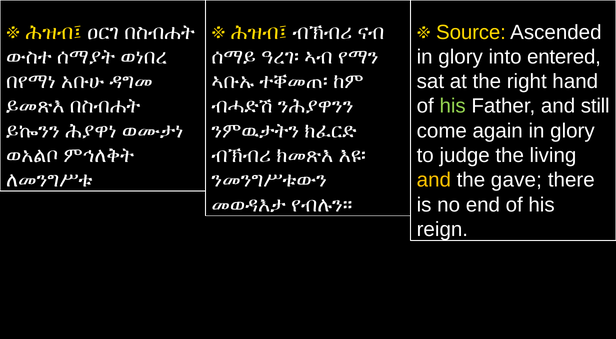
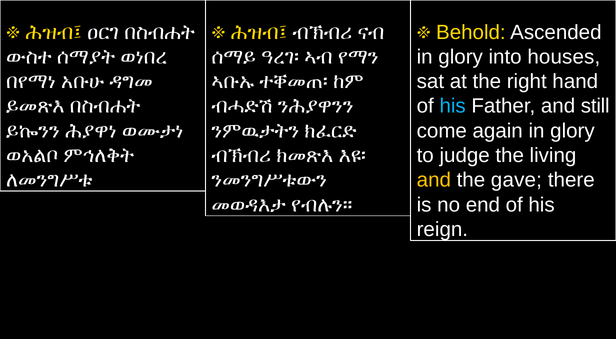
Source: Source -> Behold (471, 32)
entered: entered -> houses (564, 57)
his colour: light green -> light blue (453, 106)
